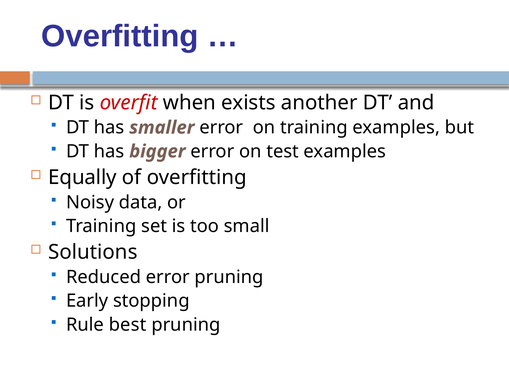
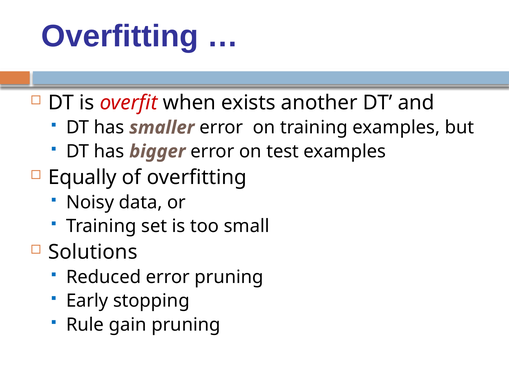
best: best -> gain (128, 324)
